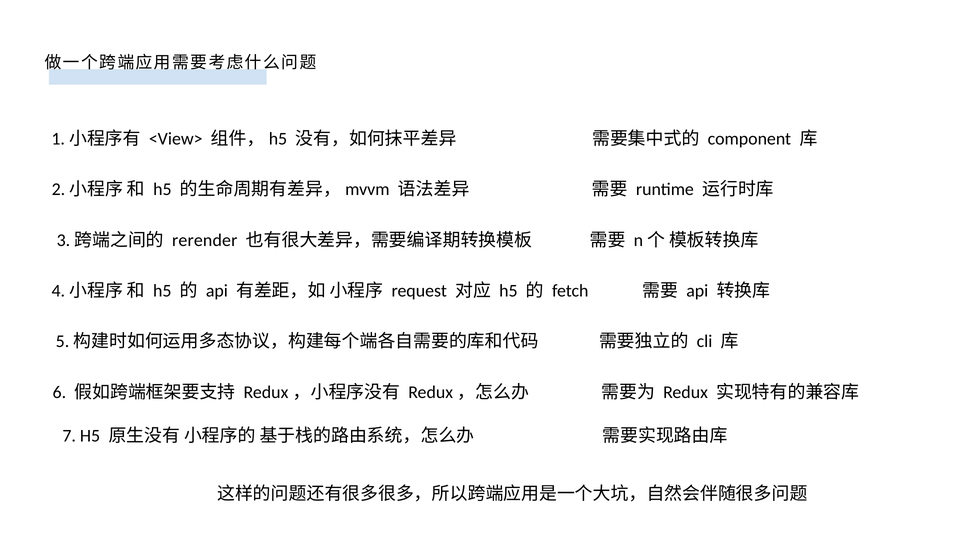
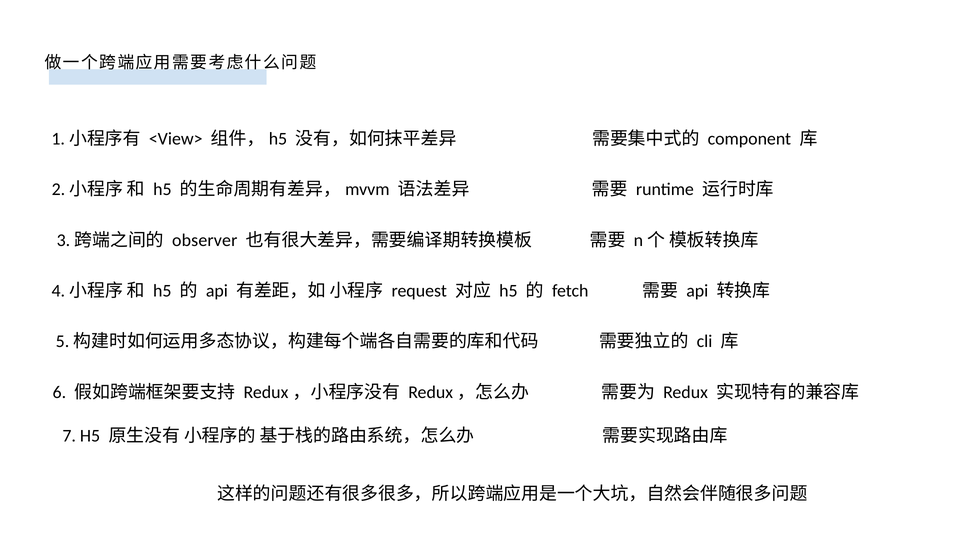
rerender: rerender -> observer (205, 240)
